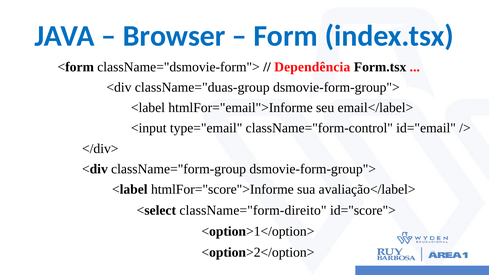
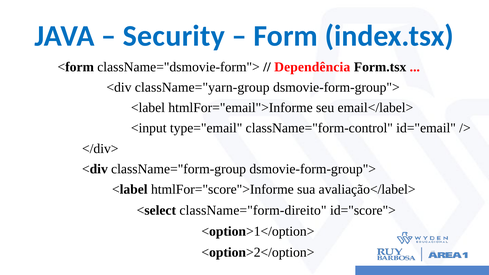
Browser: Browser -> Security (174, 36)
className="duas-group: className="duas-group -> className="yarn-group (202, 87)
